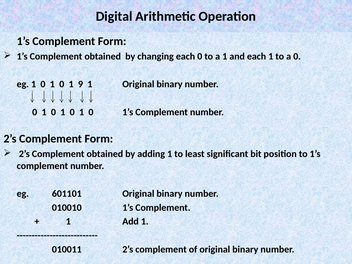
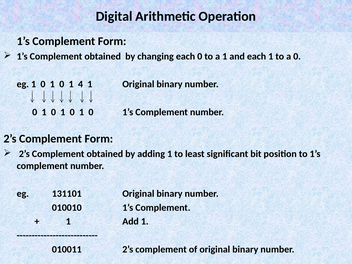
9: 9 -> 4 (80, 84)
601101: 601101 -> 131101 (67, 194)
